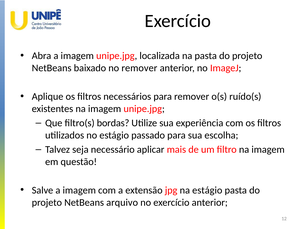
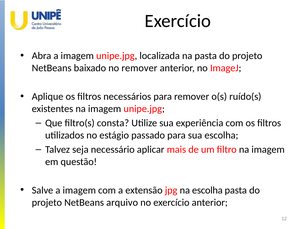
bordas: bordas -> consta (113, 123)
na estágio: estágio -> escolha (207, 190)
